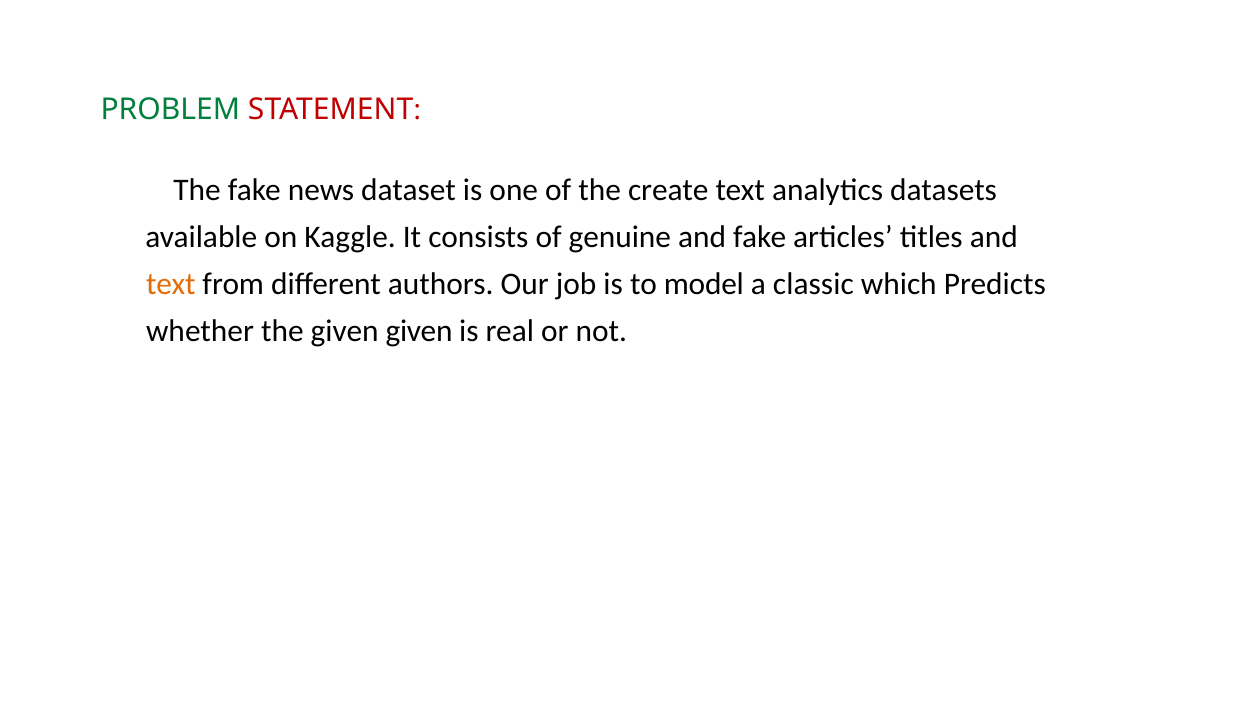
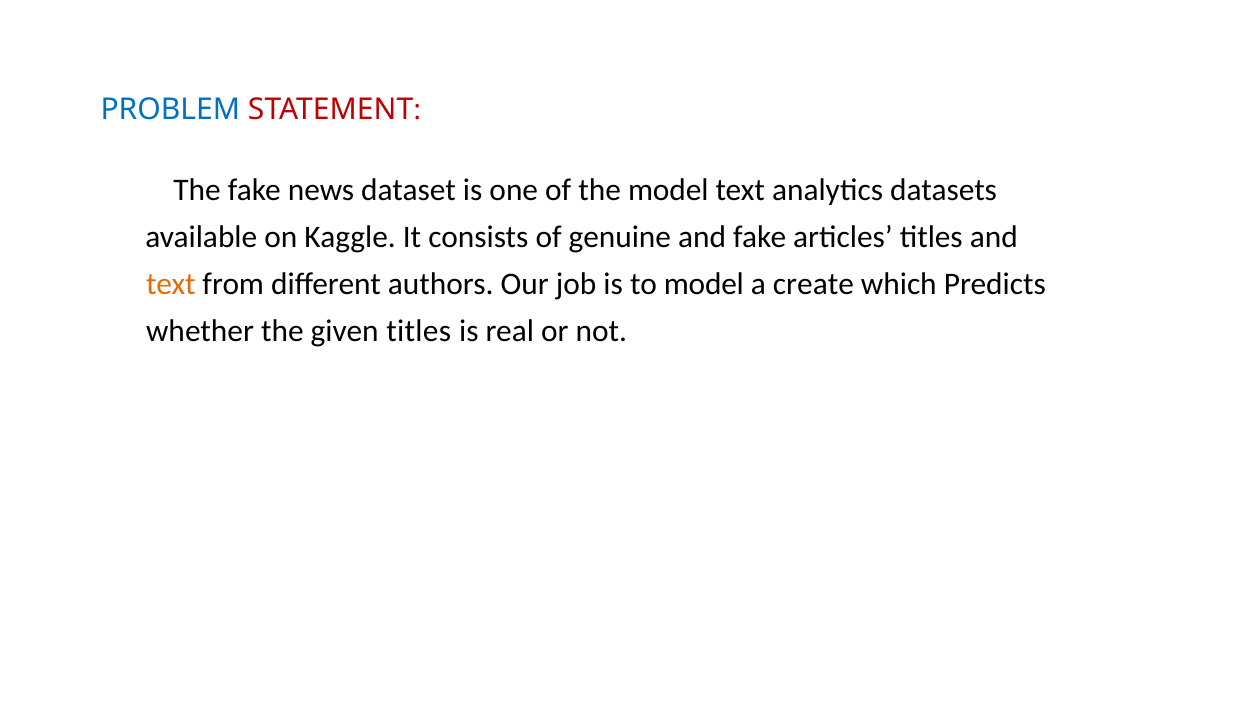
PROBLEM colour: green -> blue (170, 110)
the create: create -> model (668, 190)
classic: classic -> create (813, 284)
given given: given -> titles (419, 331)
